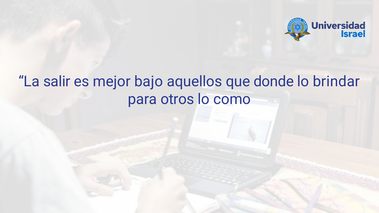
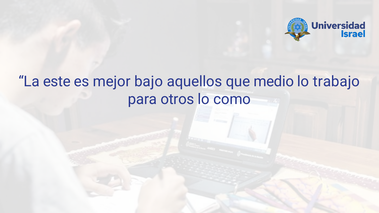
salir: salir -> este (57, 82)
donde: donde -> medio (274, 82)
brindar: brindar -> trabajo (336, 82)
